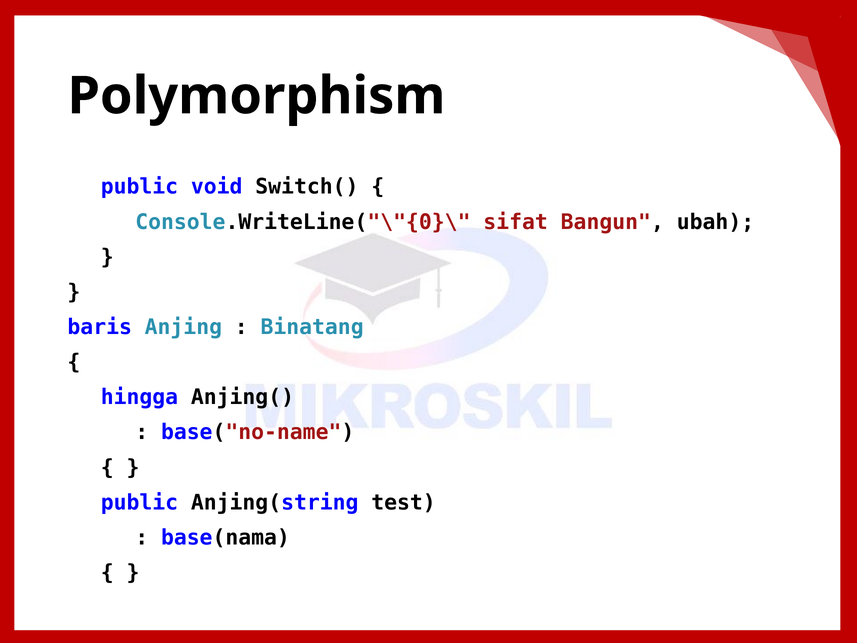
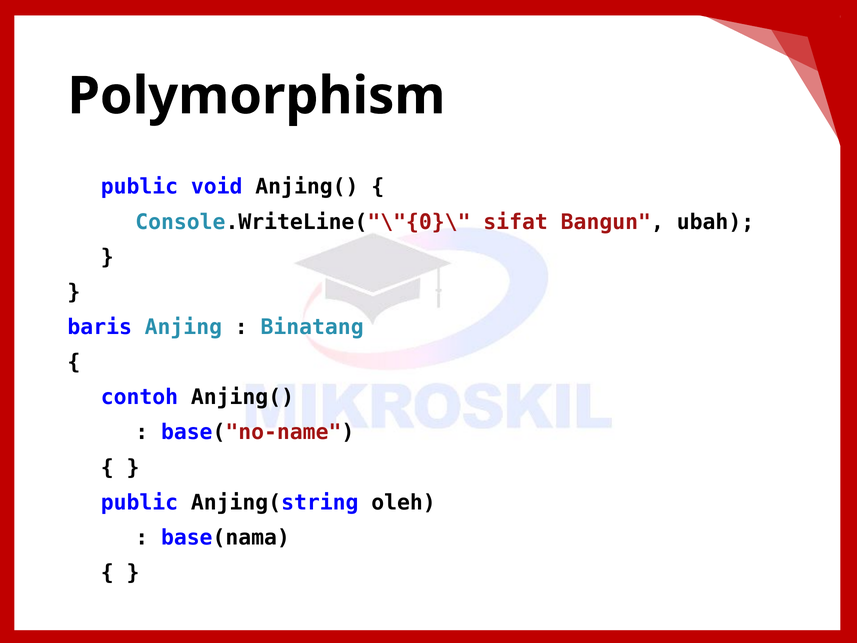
void Switch(: Switch( -> Anjing( (307, 187)
hingga: hingga -> contoh (139, 397)
test: test -> oleh (404, 502)
